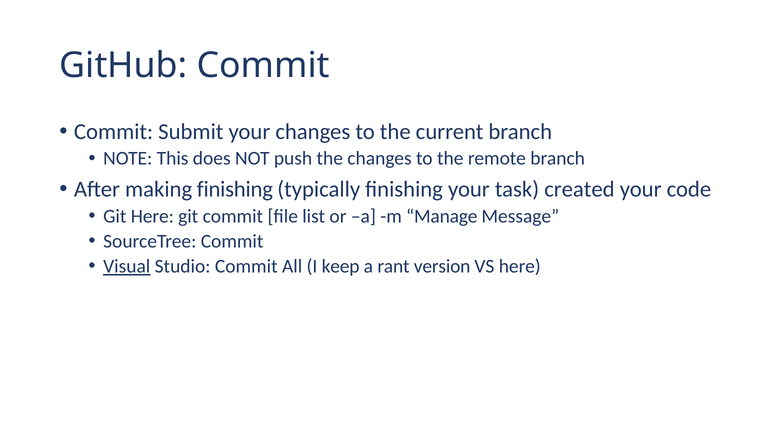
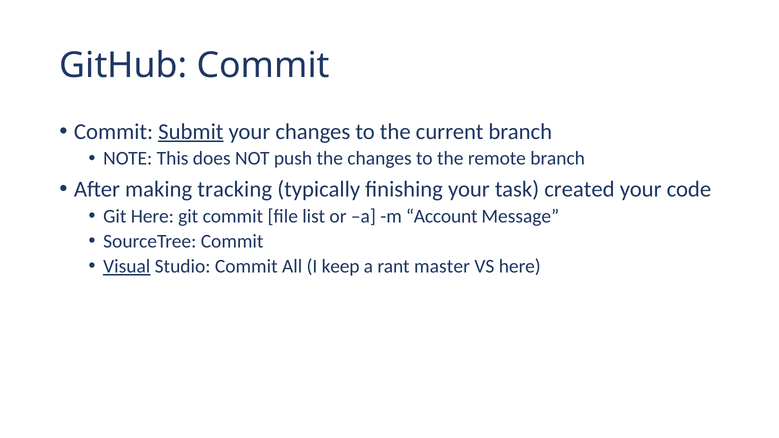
Submit underline: none -> present (191, 132)
making finishing: finishing -> tracking (235, 189)
Manage: Manage -> Account (442, 216)
version: version -> master (442, 266)
